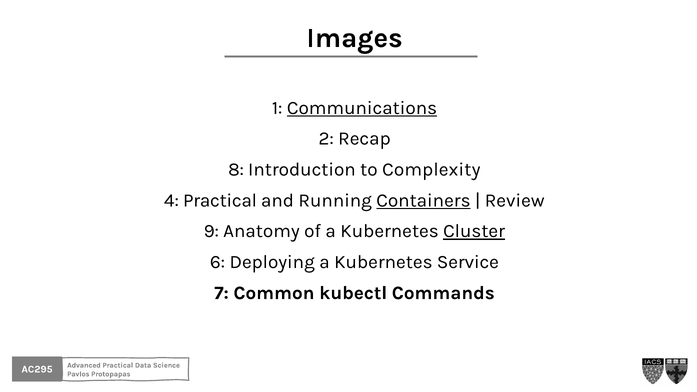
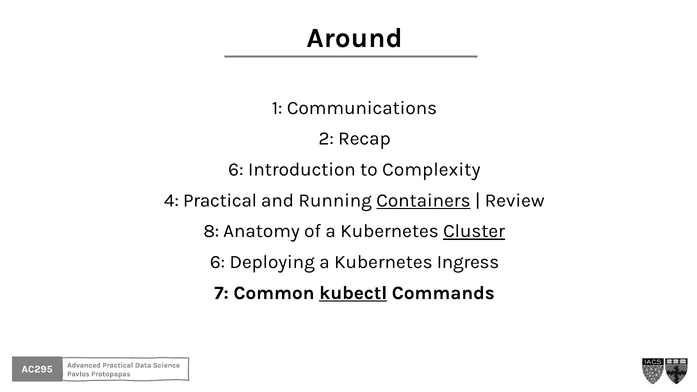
Images: Images -> Around (354, 38)
Communications underline: present -> none (362, 108)
8: 8 -> 6 (236, 170)
9: 9 -> 8 (211, 231)
Service: Service -> Ingress (468, 262)
kubectl underline: none -> present (353, 293)
